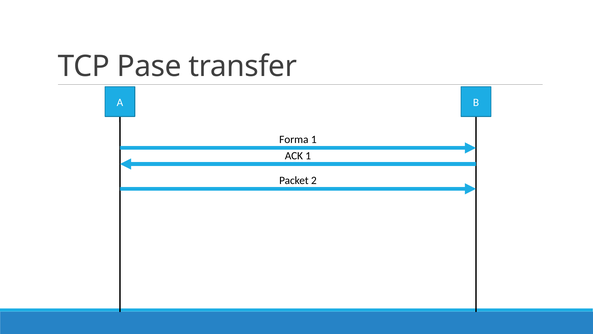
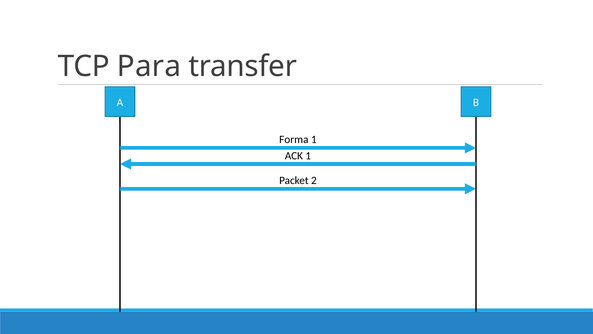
Pase: Pase -> Para (149, 66)
